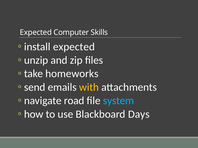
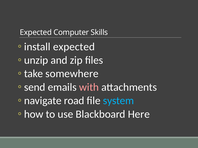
homeworks: homeworks -> somewhere (72, 74)
with colour: yellow -> pink (89, 87)
Days: Days -> Here (139, 114)
